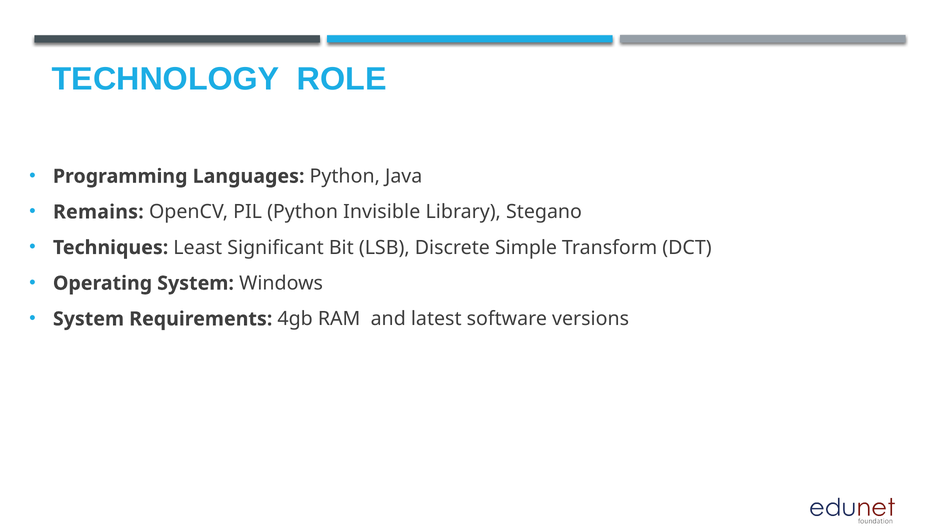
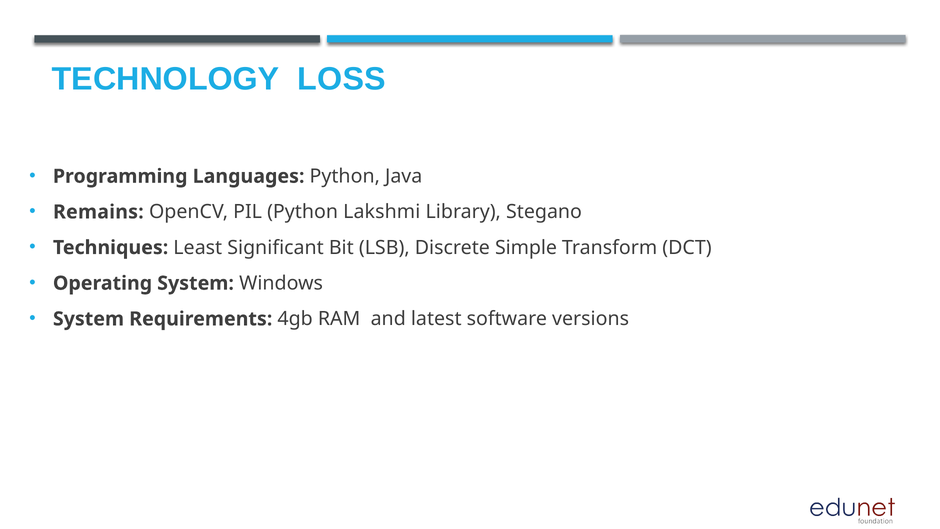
ROLE: ROLE -> LOSS (342, 79)
Invisible: Invisible -> Lakshmi (382, 212)
